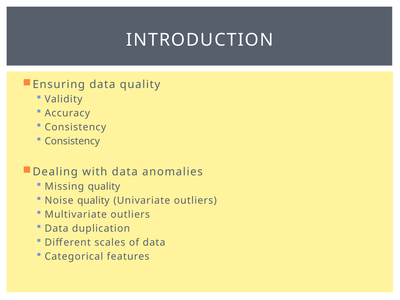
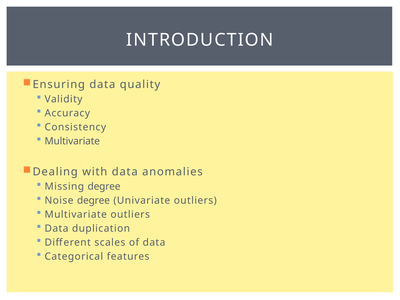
Consistency: Consistency -> Multivariate (72, 141)
Missing quality: quality -> degree (104, 186)
Noise quality: quality -> degree (93, 200)
